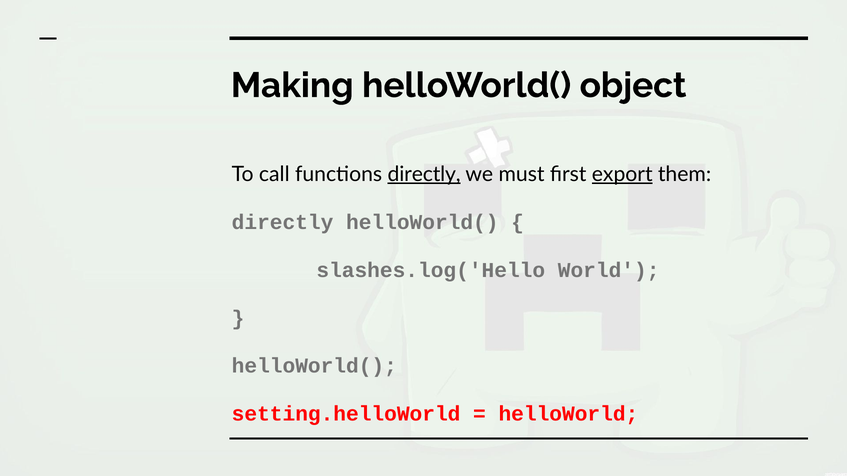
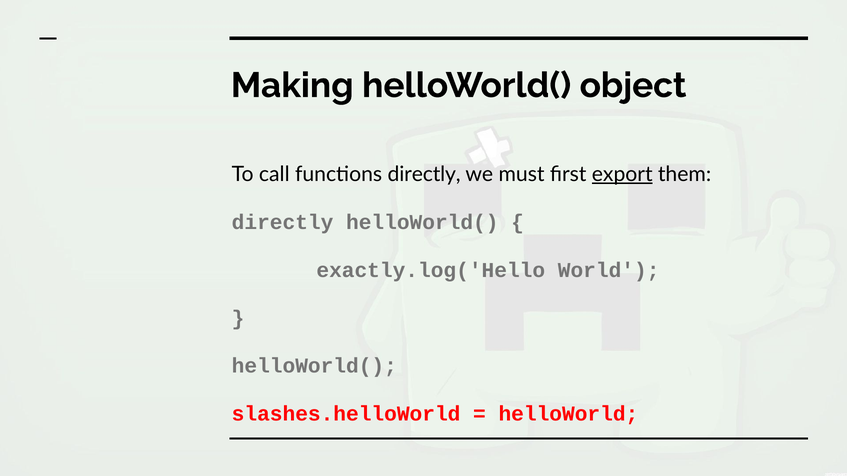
directly underline: present -> none (424, 174)
slashes.log('Hello: slashes.log('Hello -> exactly.log('Hello (431, 270)
setting.helloWorld: setting.helloWorld -> slashes.helloWorld (346, 414)
